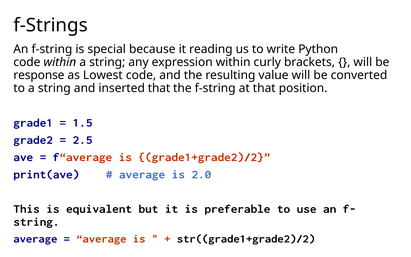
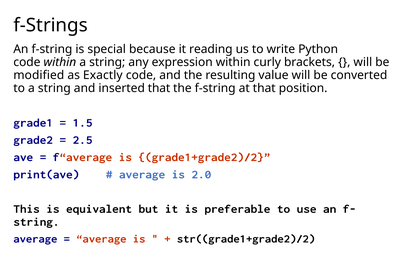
response: response -> modified (39, 75)
Lowest: Lowest -> Exactly (103, 75)
